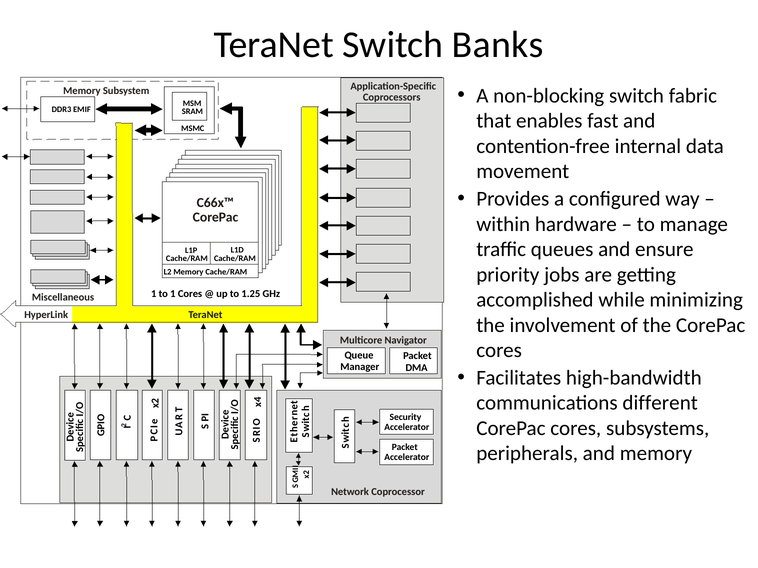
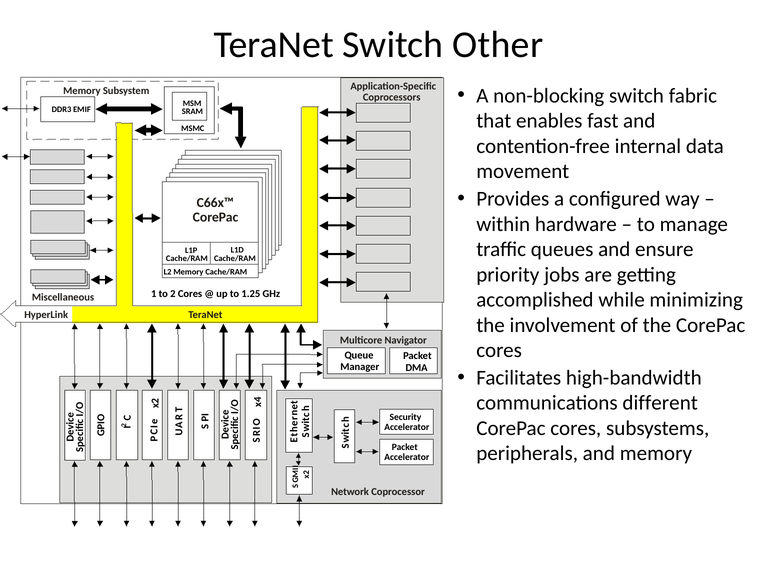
Banks: Banks -> Other (498, 45)
to 1: 1 -> 2 (173, 294)
